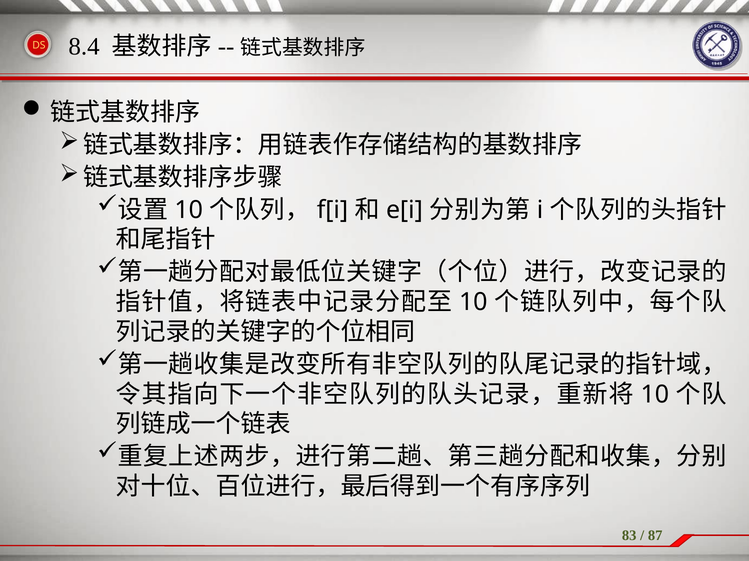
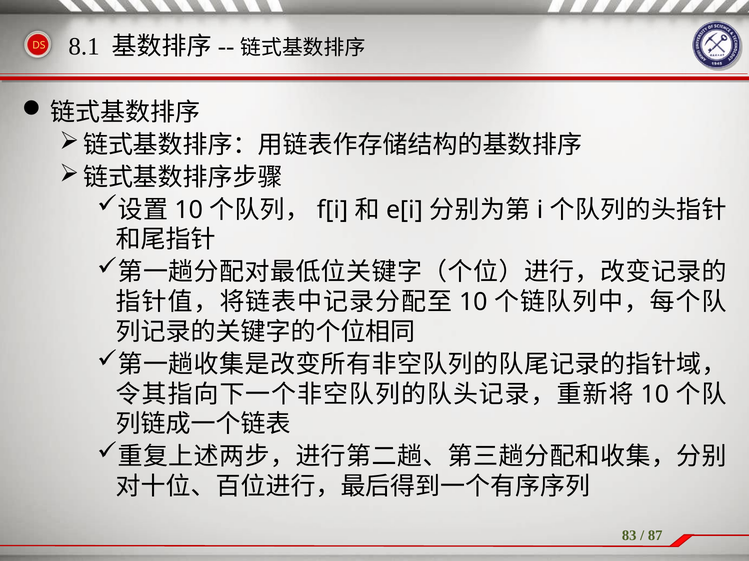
8.4: 8.4 -> 8.1 (84, 47)
